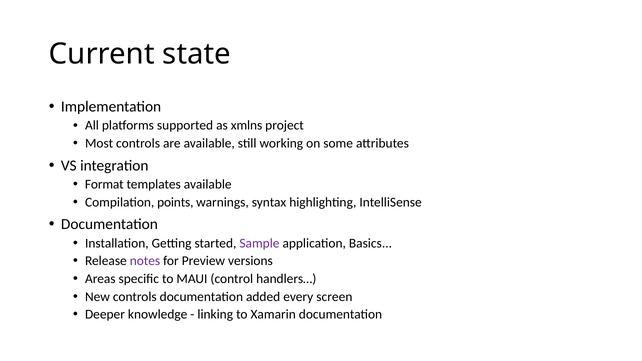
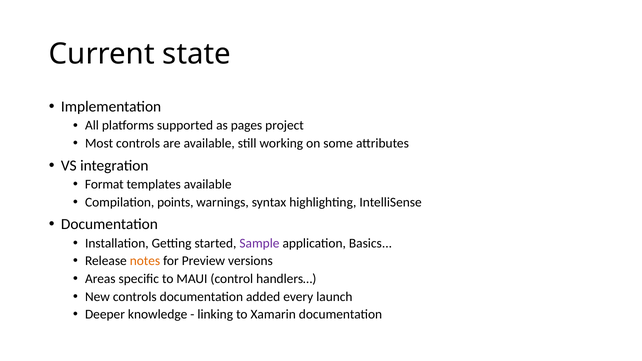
xmlns: xmlns -> pages (247, 126)
notes colour: purple -> orange (145, 261)
screen: screen -> launch (334, 297)
